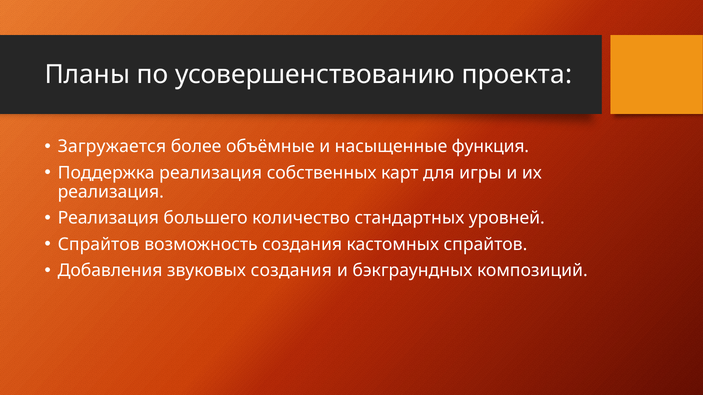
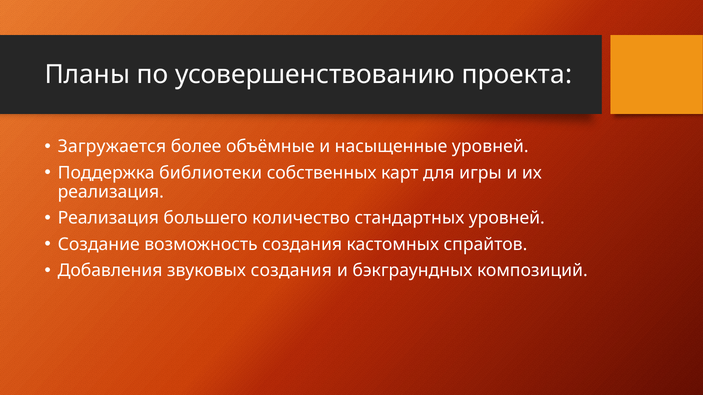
насыщенные функция: функция -> уровней (490, 147)
Поддержка реализация: реализация -> библиотеки (211, 173)
Спрайтов: Спрайтов -> Создание (99, 245)
